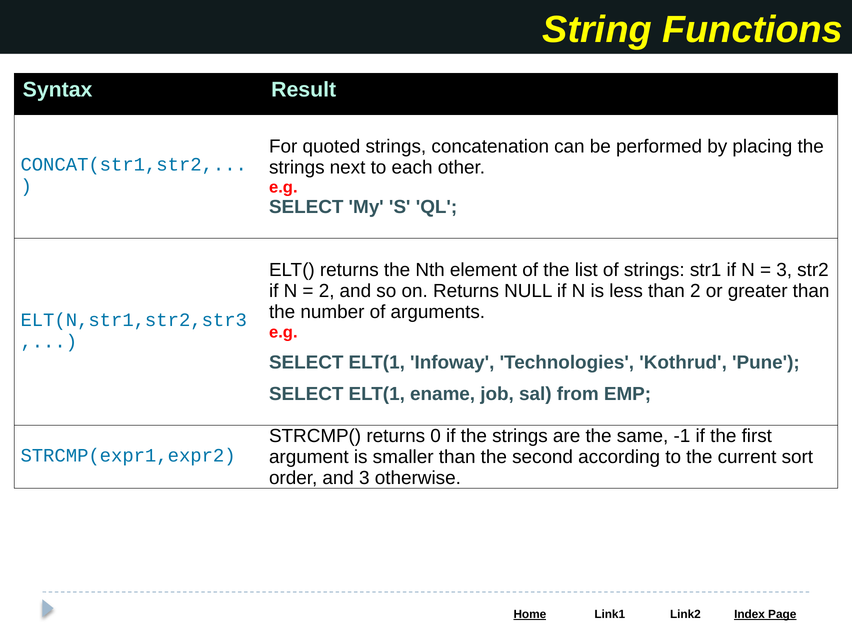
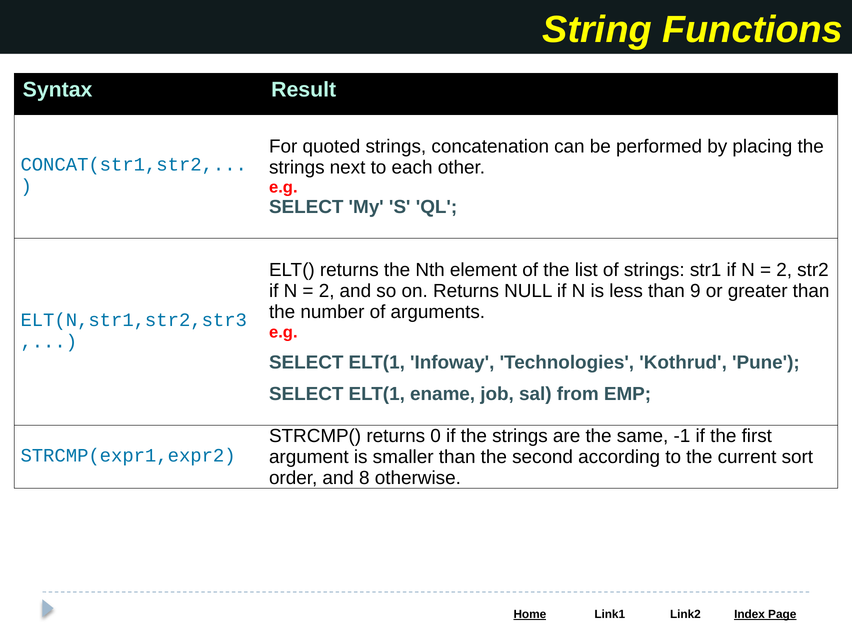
3: 3 -> 2 (784, 270)
than 2: 2 -> 9 (695, 291)
and 3: 3 -> 8 (364, 478)
